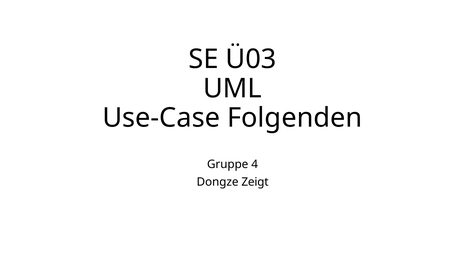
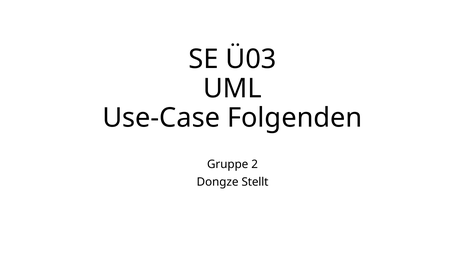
4: 4 -> 2 (255, 164)
Zeigt: Zeigt -> Stellt (255, 182)
